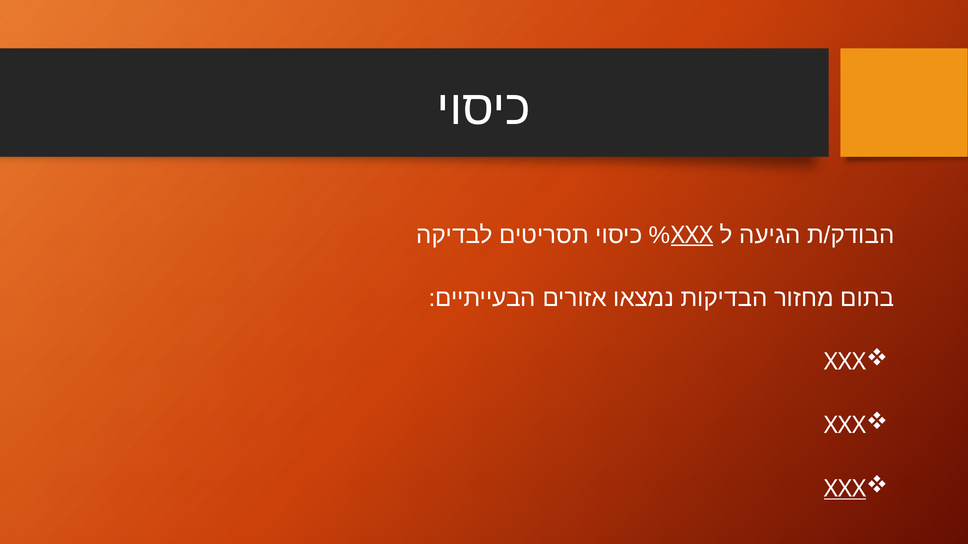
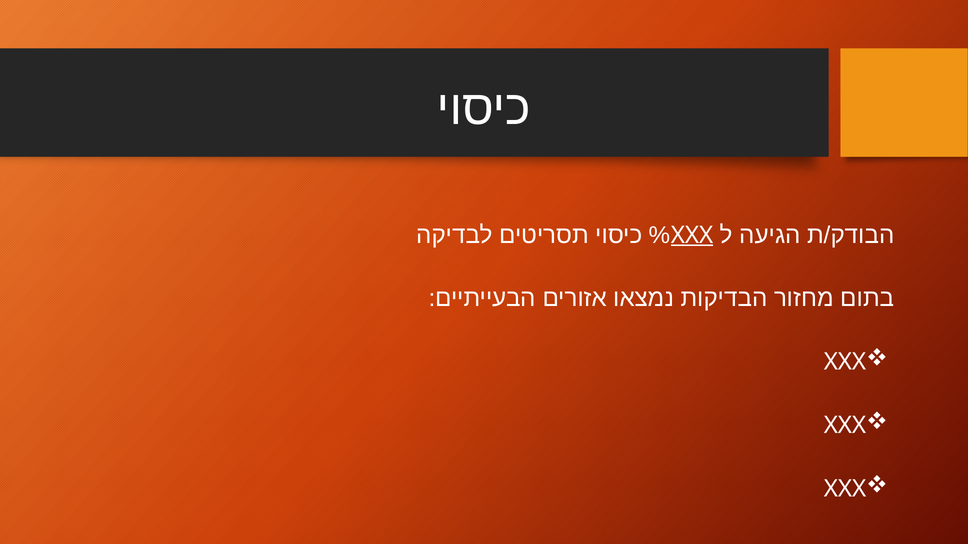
XXX underline: present -> none (845, 489)
